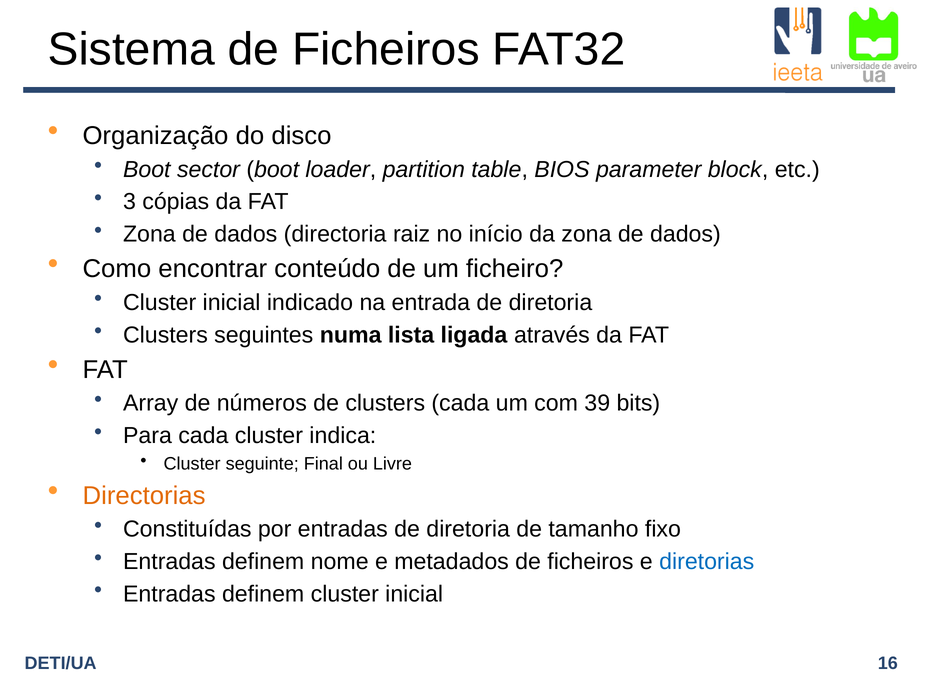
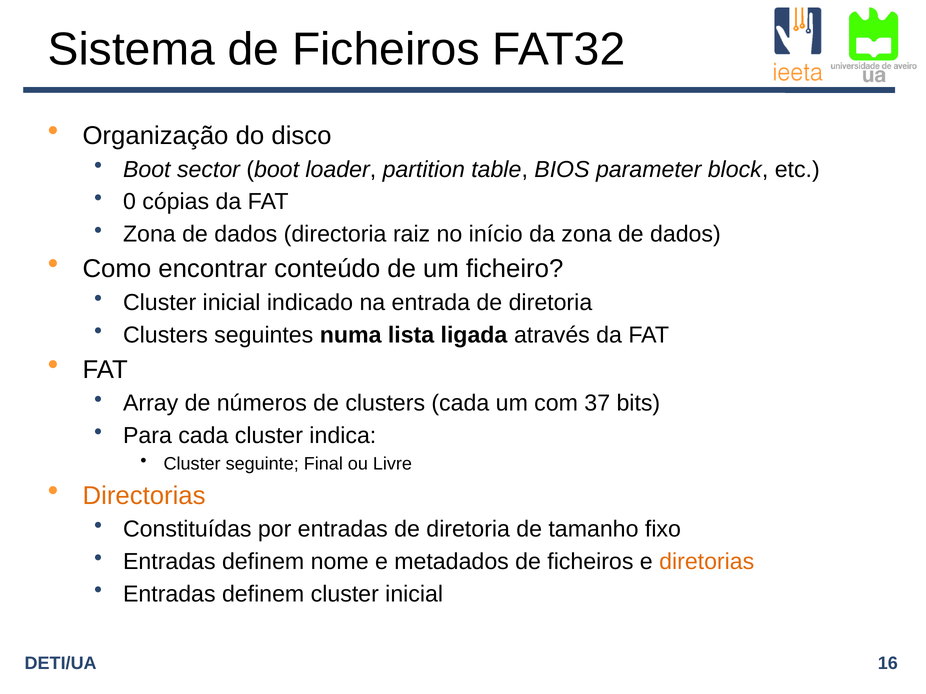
3: 3 -> 0 (130, 202)
39: 39 -> 37 (597, 404)
diretorias colour: blue -> orange (707, 562)
